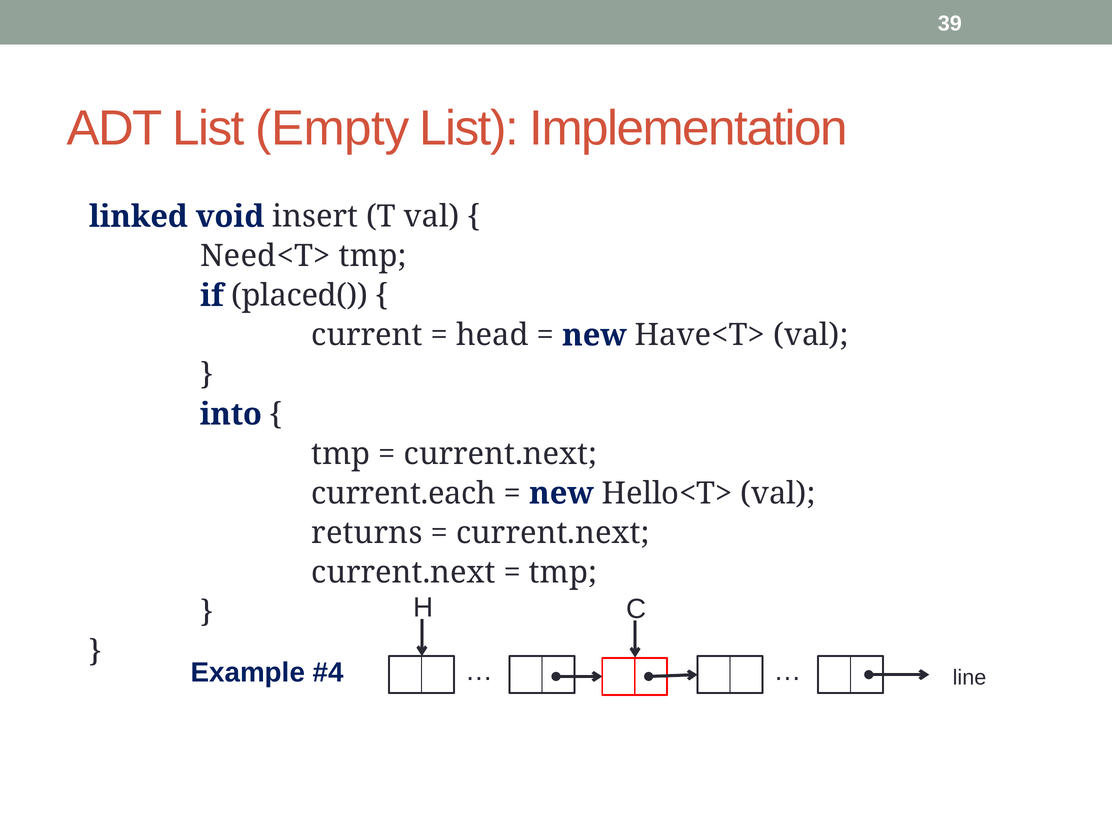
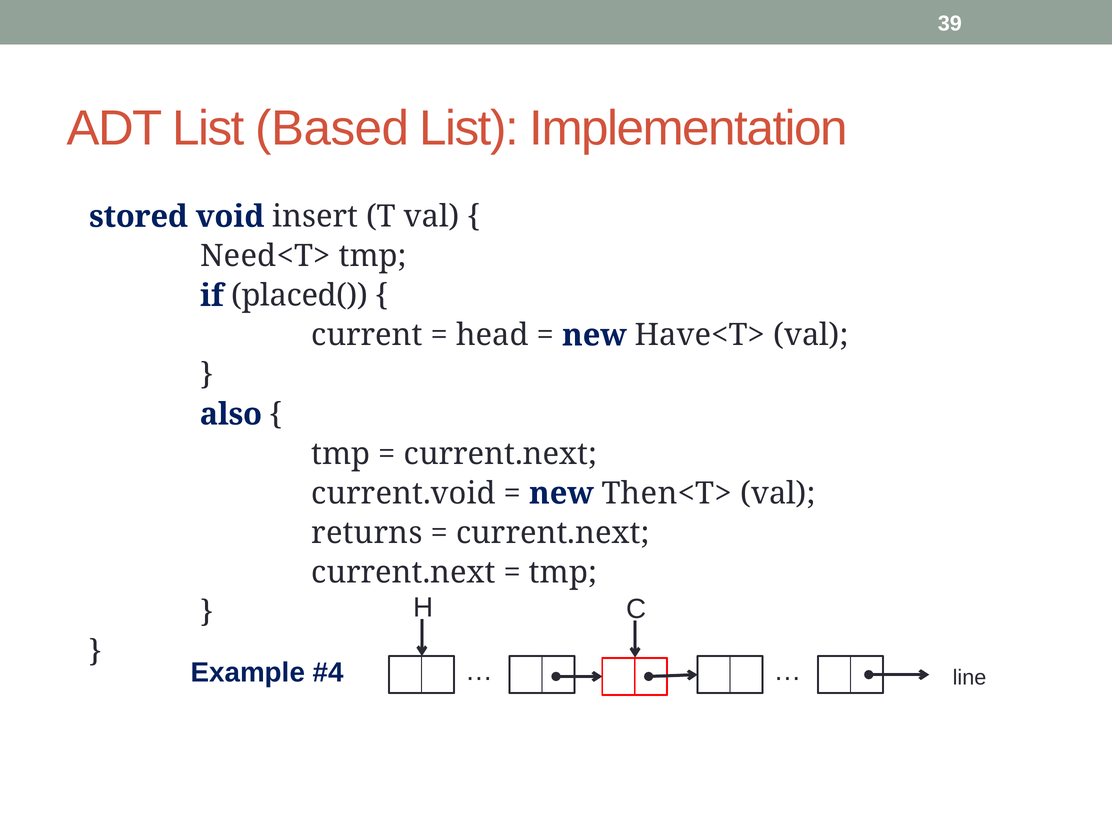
Empty: Empty -> Based (332, 129)
linked: linked -> stored (138, 217)
into: into -> also (231, 414)
current.each: current.each -> current.void (403, 493)
Hello<T>: Hello<T> -> Then<T> (667, 493)
